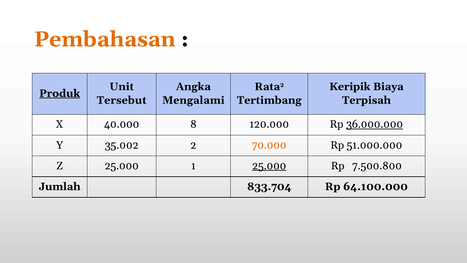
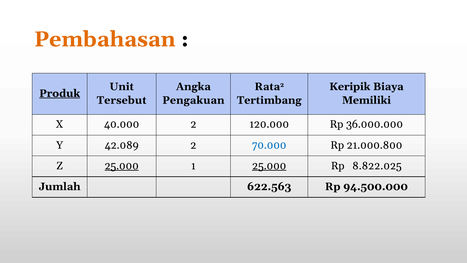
Mengalami: Mengalami -> Pengakuan (193, 100)
Terpisah: Terpisah -> Memiliki (367, 100)
40.000 8: 8 -> 2 (193, 124)
36.000.000 underline: present -> none (374, 124)
35.002: 35.002 -> 42.089 (122, 145)
70.000 colour: orange -> blue (269, 145)
51.000.000: 51.000.000 -> 21.000.800 (375, 145)
25.000 underline: none -> present (122, 166)
7.500.800: 7.500.800 -> 8.822.025 (377, 166)
833.704: 833.704 -> 622.563 (269, 186)
64.100.000: 64.100.000 -> 94.500.000 (376, 186)
